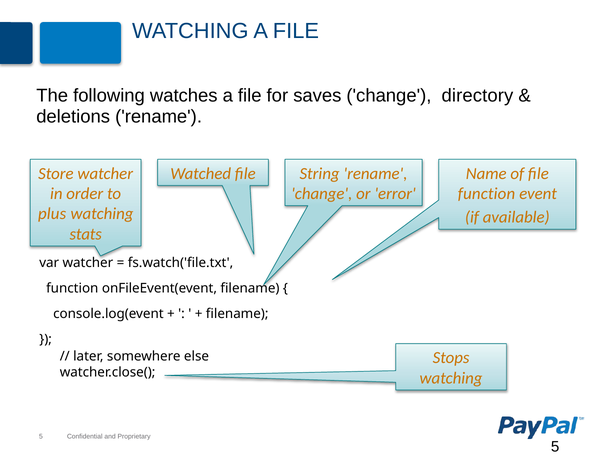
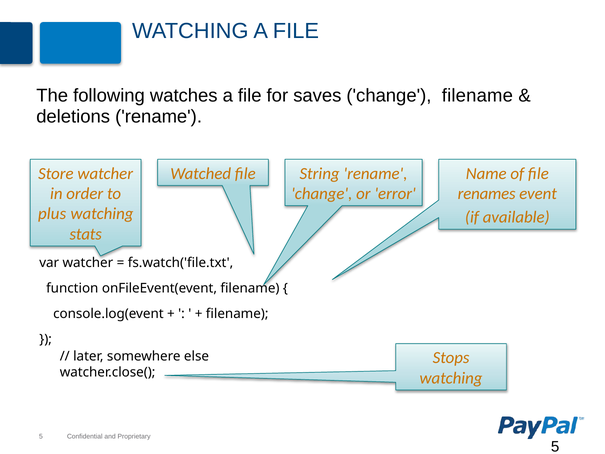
change directory: directory -> filename (477, 95)
function: function -> renames (487, 194)
